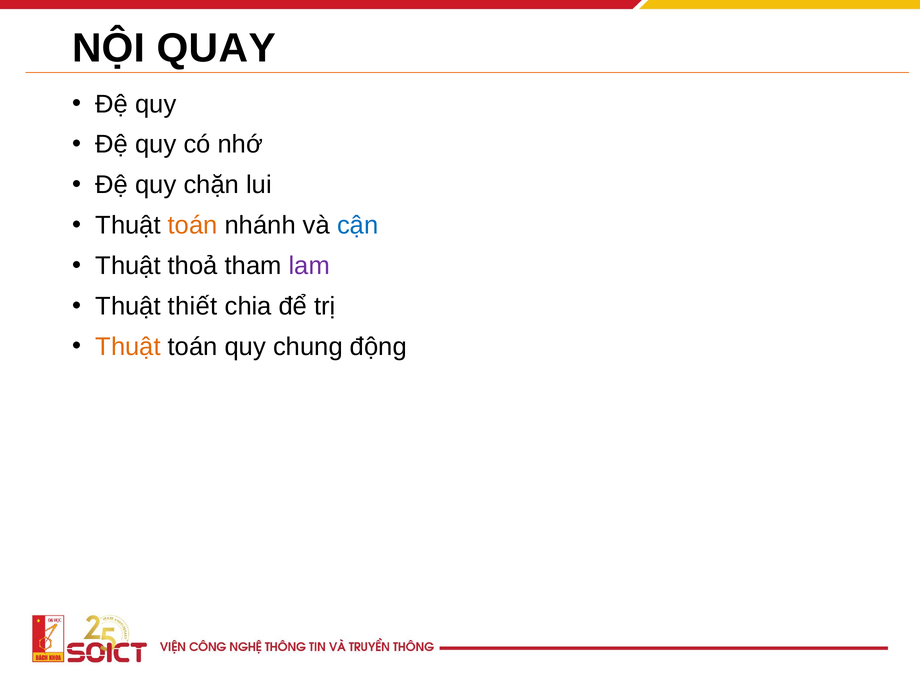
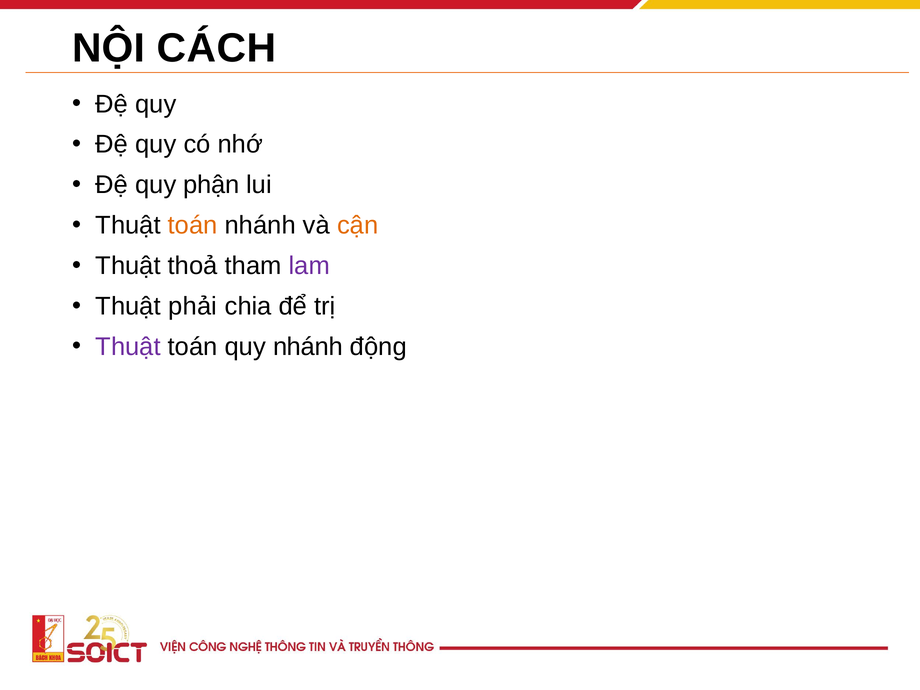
QUAY: QUAY -> CÁCH (216, 48)
chặn: chặn -> phận (211, 185)
cận colour: blue -> orange (358, 225)
thiết: thiết -> phải (193, 306)
Thuật colour: orange -> purple (128, 347)
quy chung: chung -> nhánh (308, 347)
